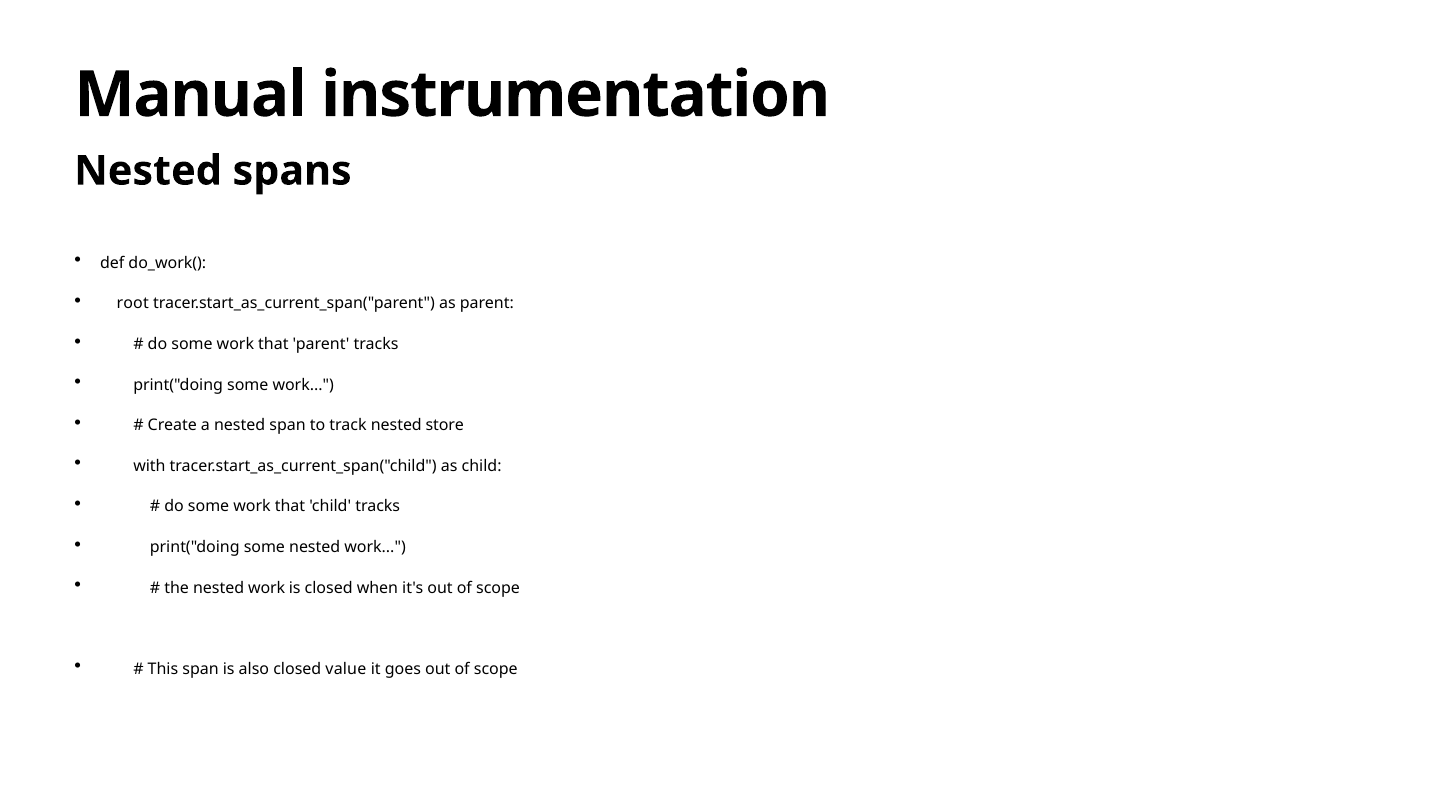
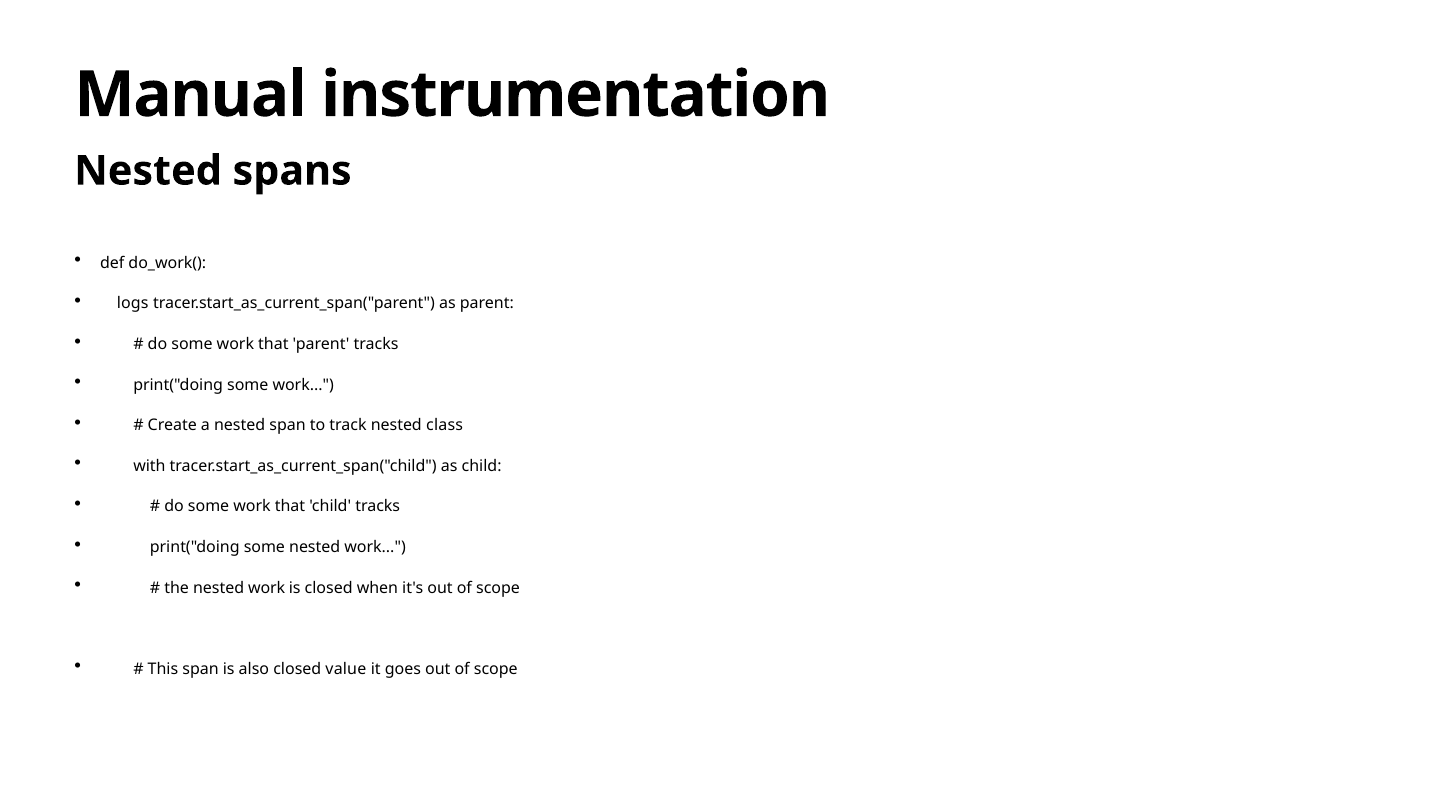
root: root -> logs (133, 304)
store: store -> class (445, 426)
